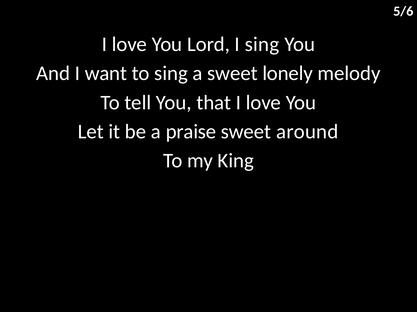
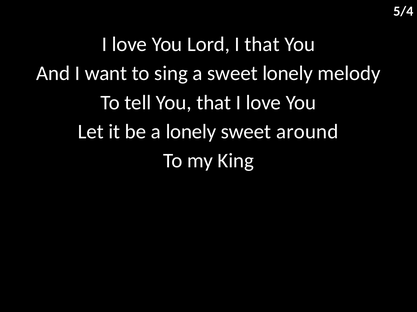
5/6: 5/6 -> 5/4 (403, 11)
I sing: sing -> that (262, 44)
a praise: praise -> lonely (191, 132)
